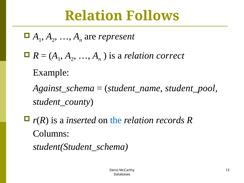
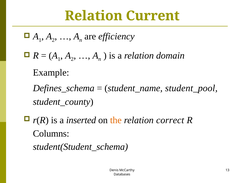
Follows: Follows -> Current (153, 16)
represent: represent -> efficiency (116, 36)
correct: correct -> domain (170, 55)
Against_schema: Against_schema -> Defines_schema (64, 88)
the colour: blue -> orange (116, 120)
records: records -> correct (170, 120)
